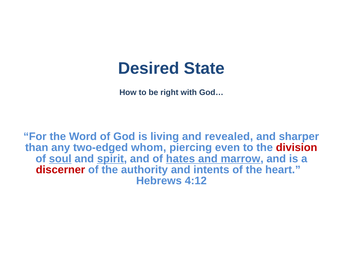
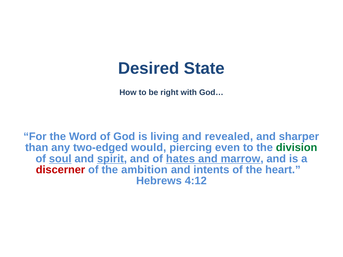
whom: whom -> would (149, 148)
division colour: red -> green (297, 148)
authority: authority -> ambition (144, 170)
